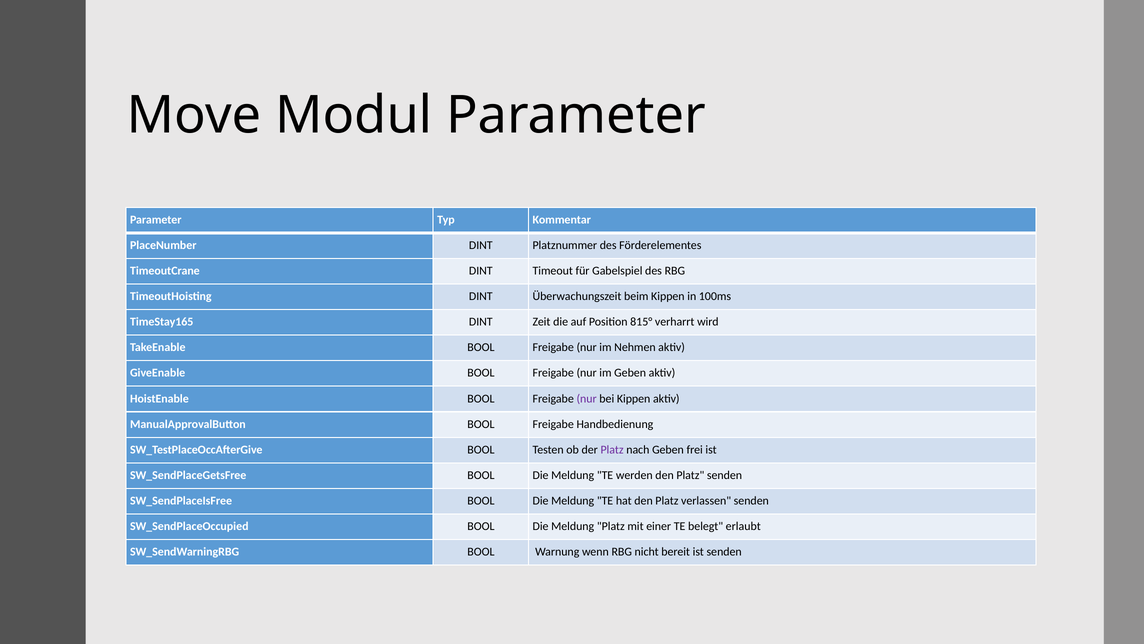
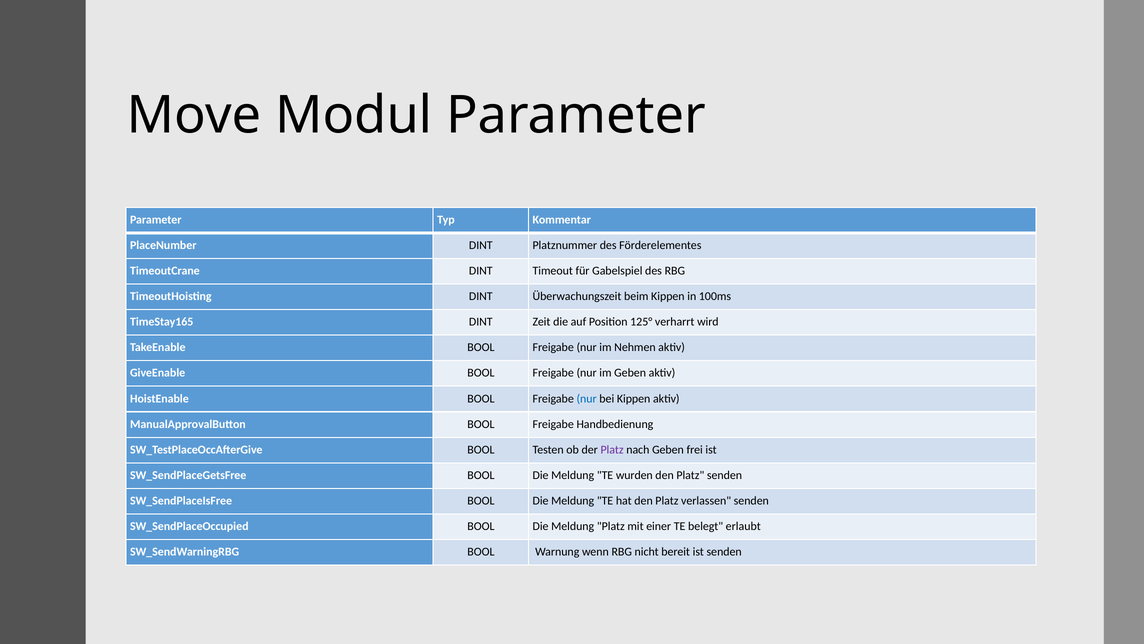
815°: 815° -> 125° (641, 322)
nur colour: purple -> blue (587, 398)
werden: werden -> wurden (634, 475)
